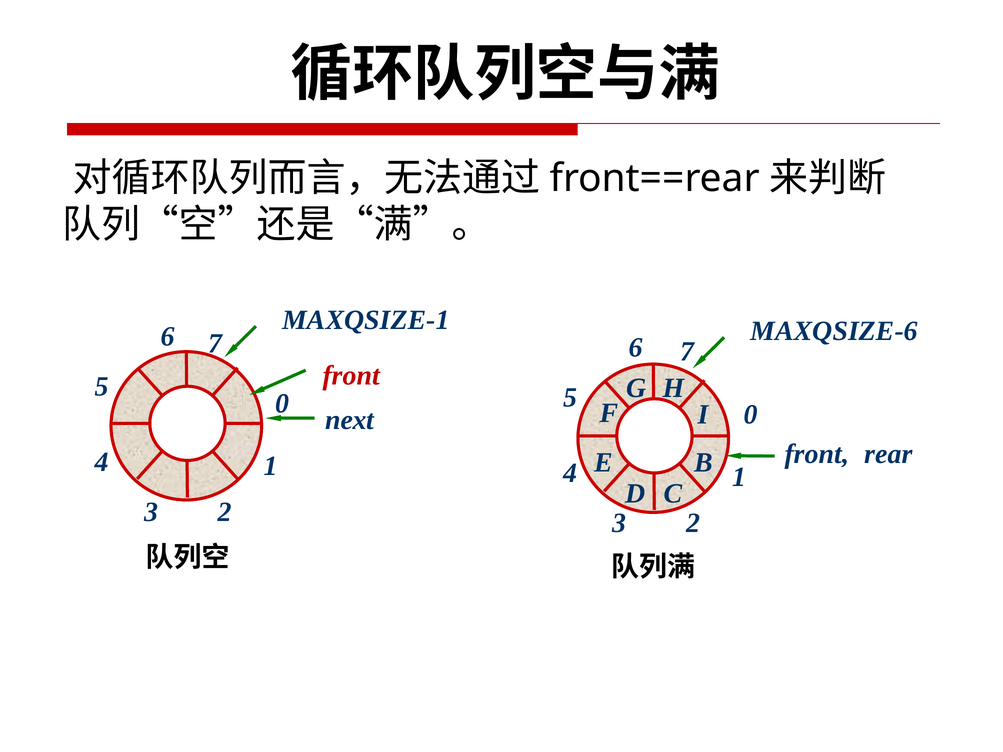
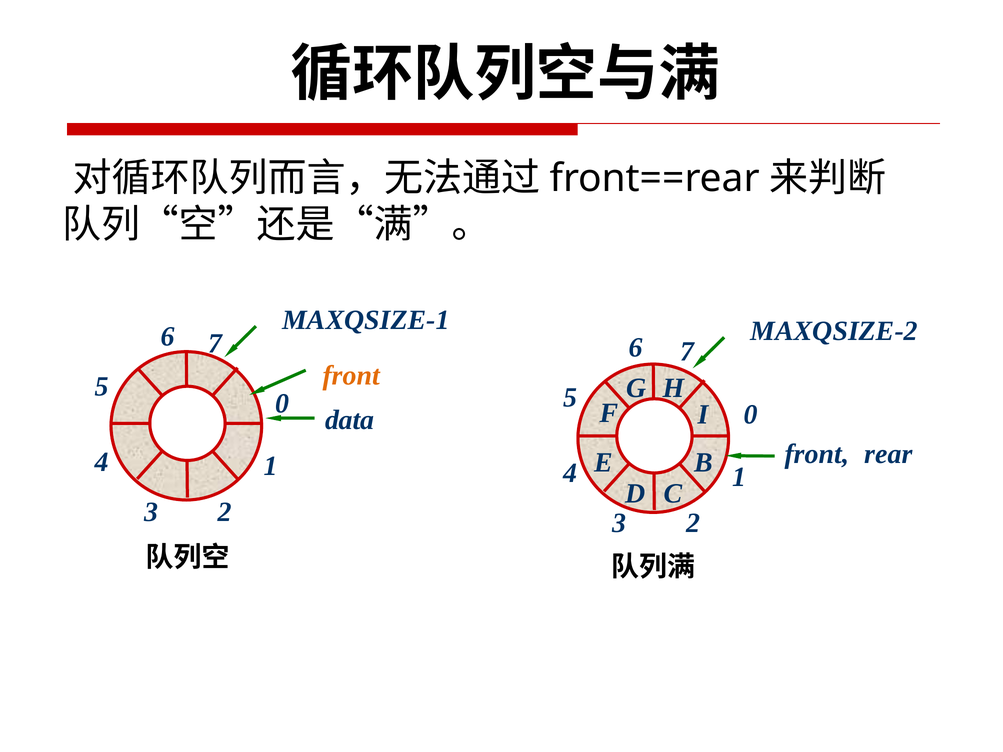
MAXQSIZE-6: MAXQSIZE-6 -> MAXQSIZE-2 (834, 331)
front colour: red -> orange (351, 376)
next: next -> data (350, 420)
